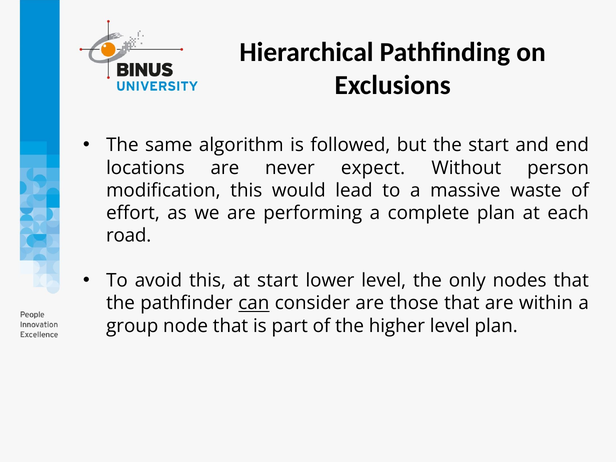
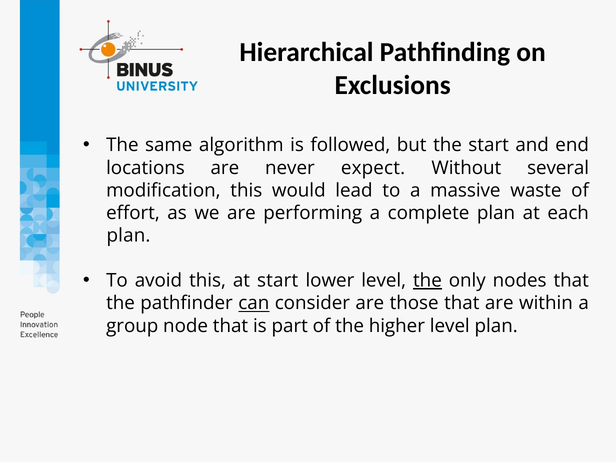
person: person -> several (558, 168)
road: road -> plan (128, 236)
the underline: none -> present (427, 281)
